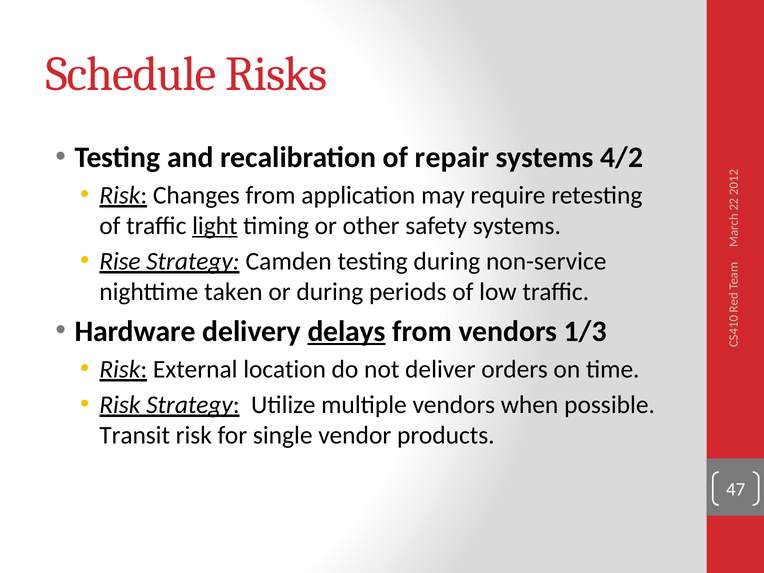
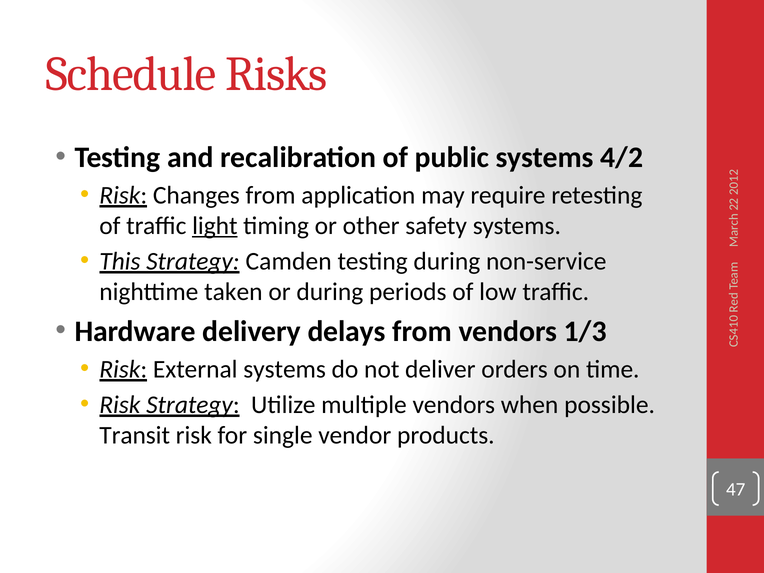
repair: repair -> public (452, 157)
Rise: Rise -> This (120, 261)
delays underline: present -> none (347, 331)
External location: location -> systems (285, 369)
